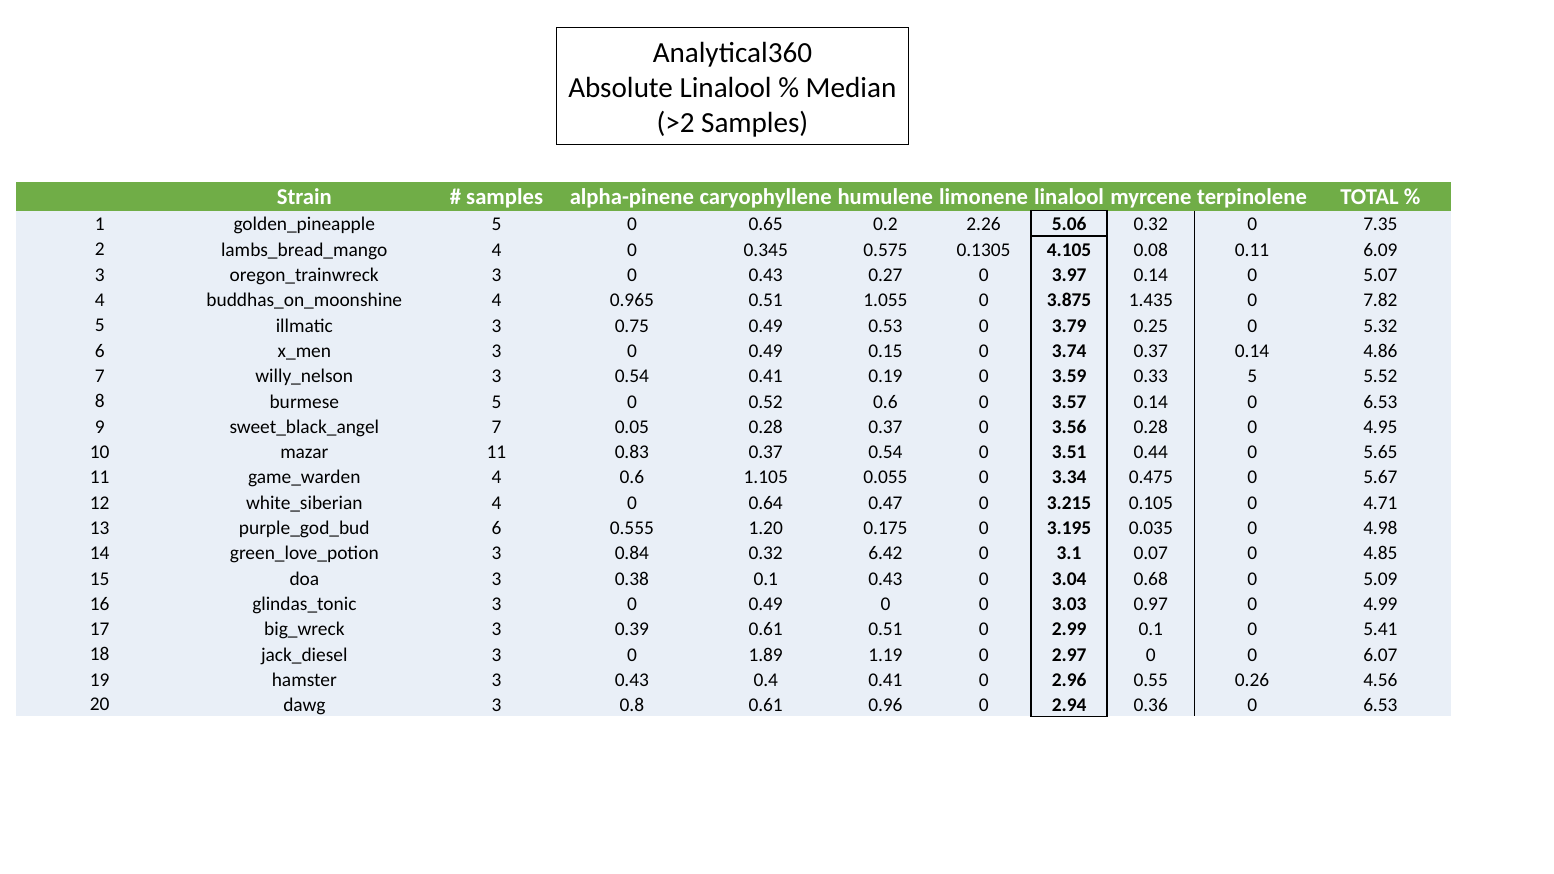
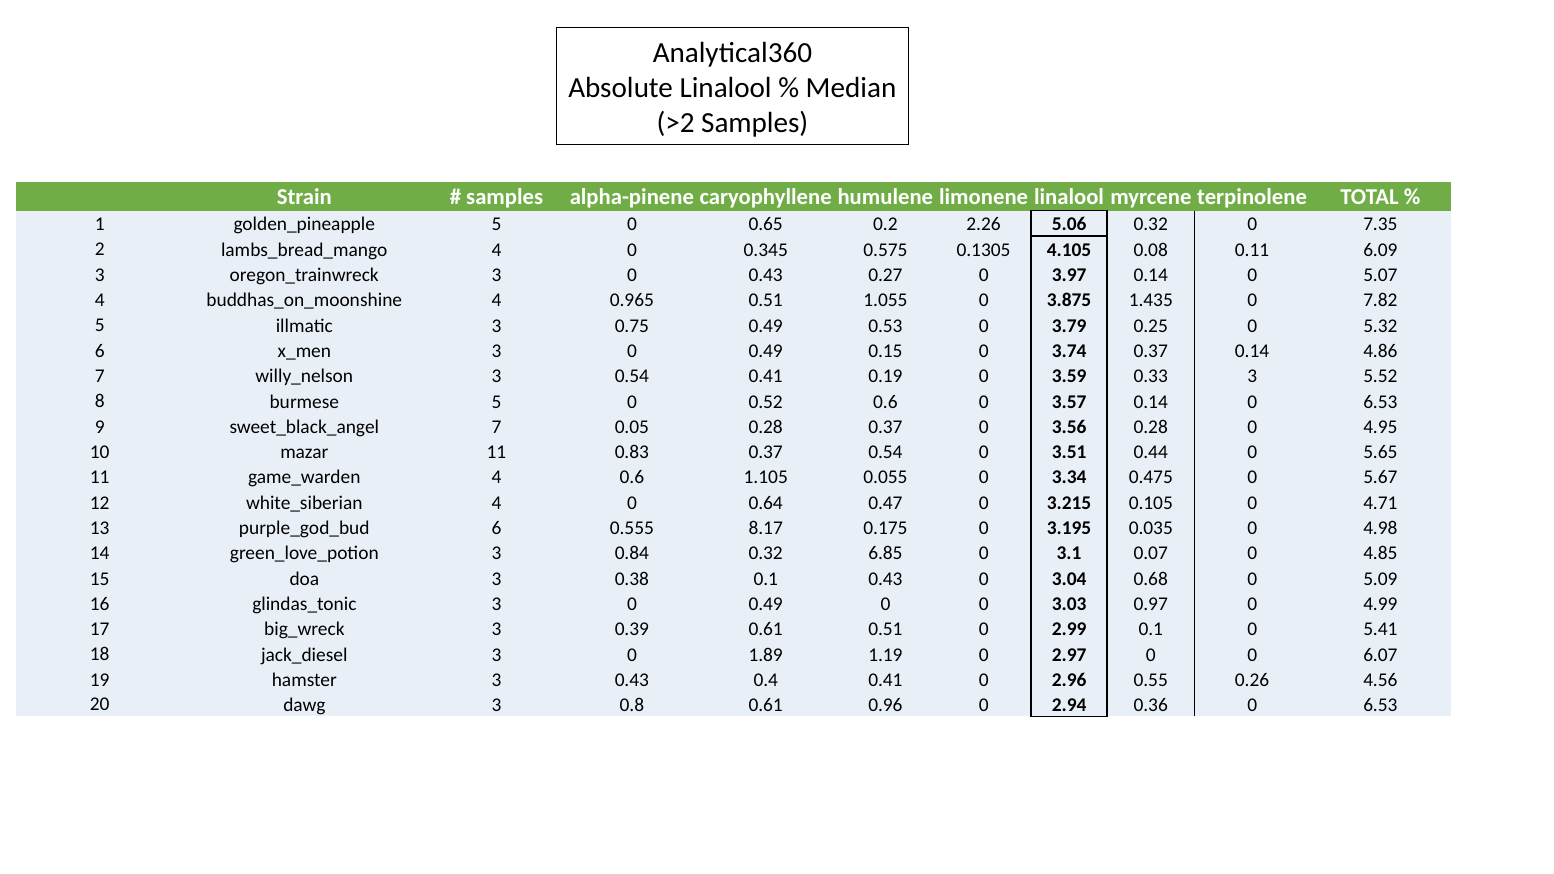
0.33 5: 5 -> 3 (1252, 376)
1.20: 1.20 -> 8.17 (766, 528)
6.42: 6.42 -> 6.85 (885, 554)
